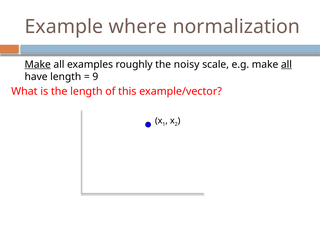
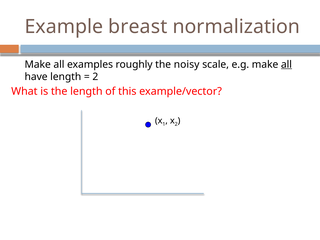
where: where -> breast (138, 27)
Make underline: present -> none (38, 64)
9: 9 -> 2 (95, 77)
